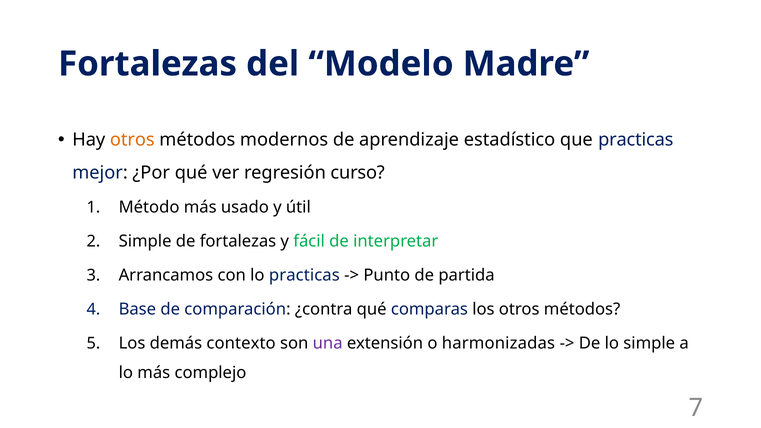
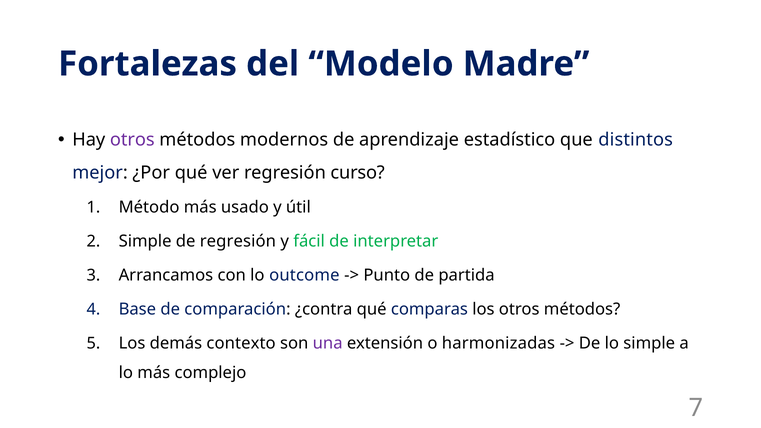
otros colour: orange -> purple (132, 140)
que practicas: practicas -> distintos (636, 140)
de fortalezas: fortalezas -> regresión (238, 241)
lo practicas: practicas -> outcome (304, 275)
